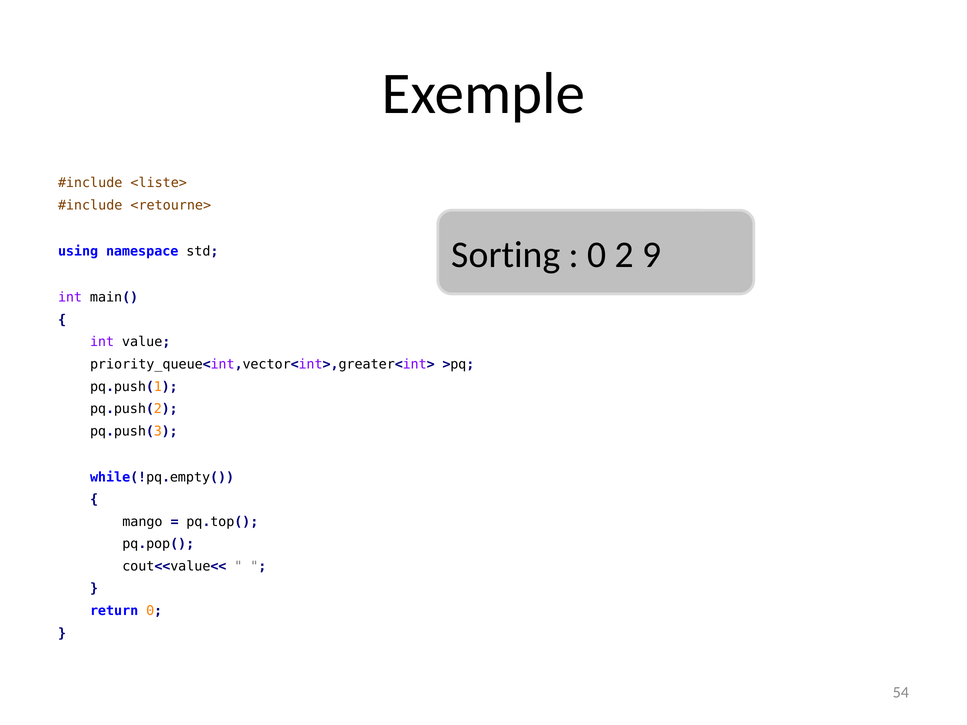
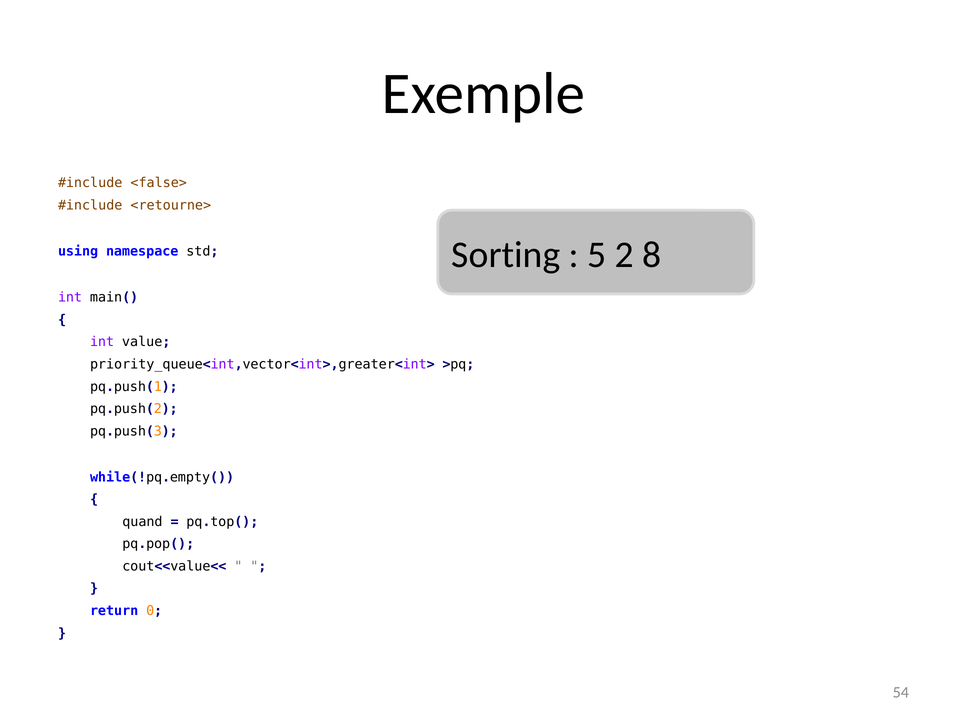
<liste>: <liste> -> <false> (159, 183)
0: 0 -> 5 (597, 255)
9: 9 -> 8 (652, 255)
mango: mango -> quand (142, 522)
